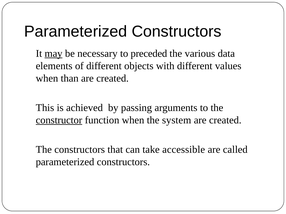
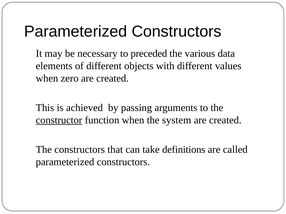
may underline: present -> none (54, 54)
than: than -> zero (70, 78)
accessible: accessible -> definitions (184, 150)
